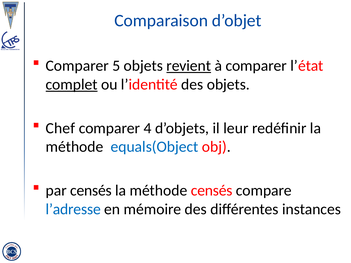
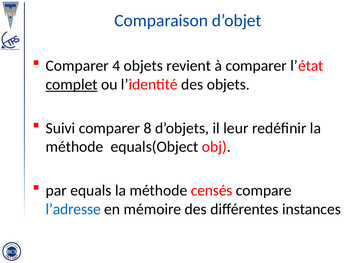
5: 5 -> 4 (116, 66)
revient underline: present -> none (189, 66)
Chef: Chef -> Suivi (60, 128)
4: 4 -> 8 (148, 128)
equals(Object colour: blue -> black (154, 147)
par censés: censés -> equals (91, 191)
